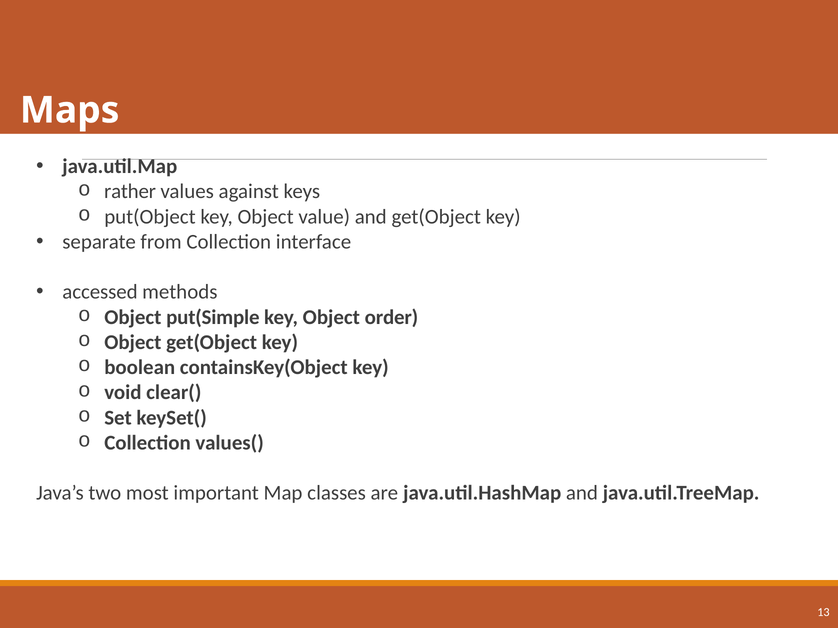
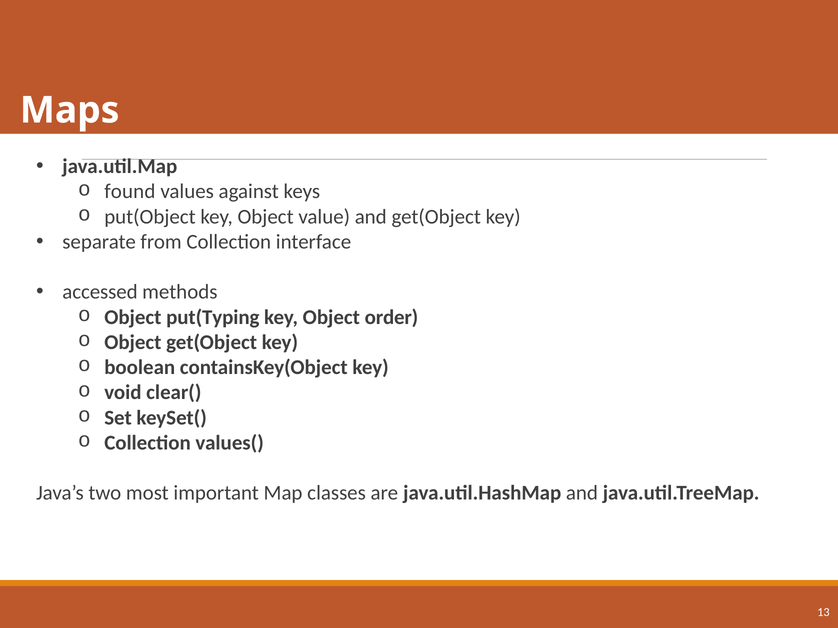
rather: rather -> found (130, 192)
put(Simple: put(Simple -> put(Typing (213, 317)
